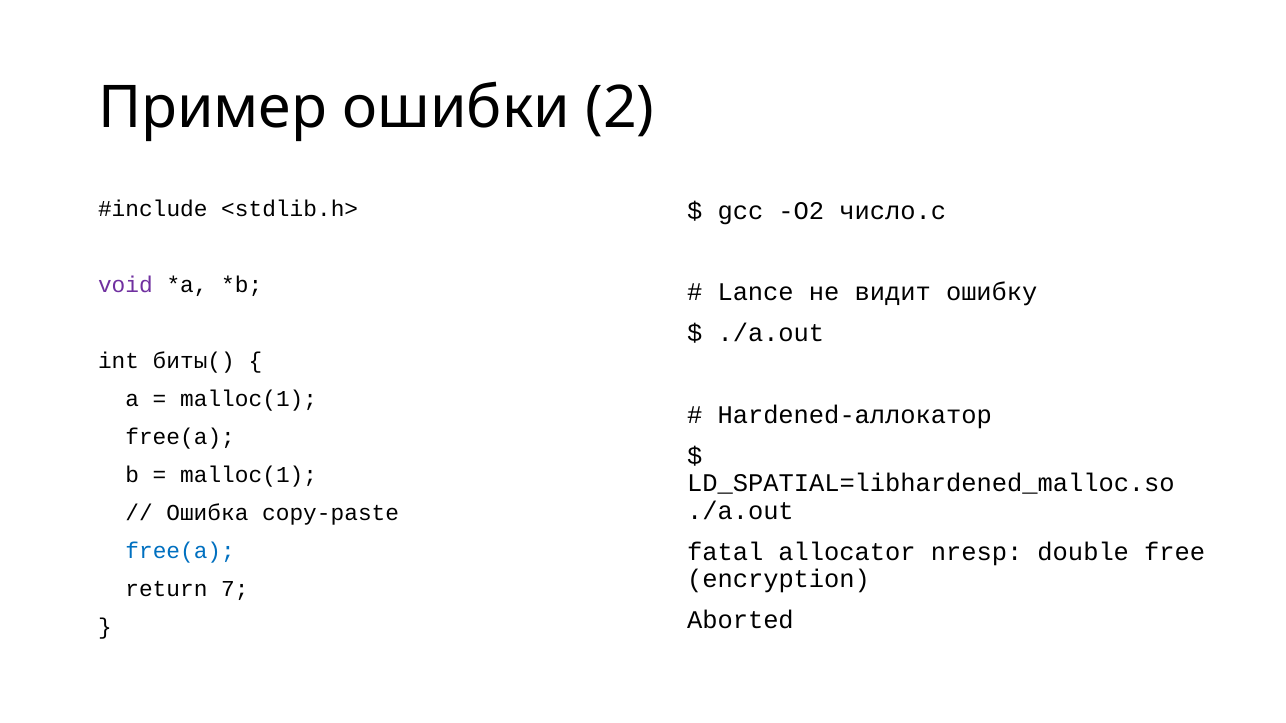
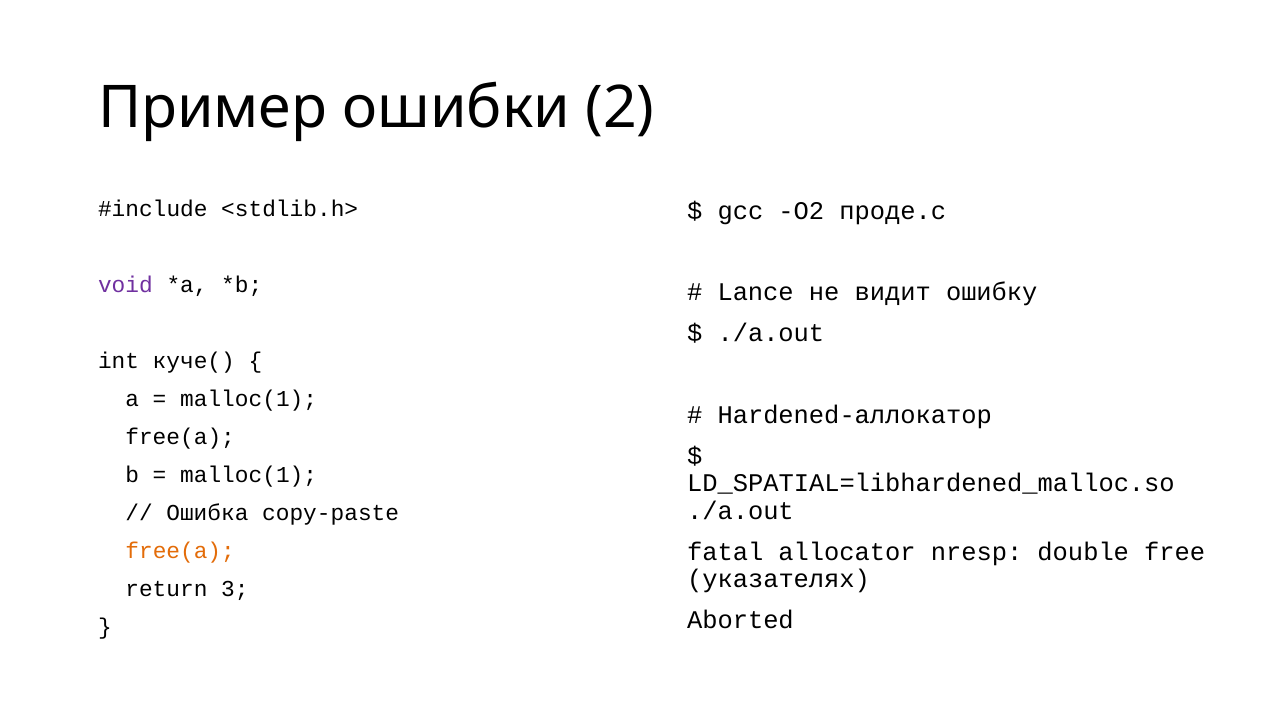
число.c: число.c -> проде.c (893, 211)
биты(: биты( -> куче( (194, 362)
free(a colour: blue -> orange (180, 552)
encryption: encryption -> указателях (779, 580)
7: 7 -> 3 (235, 590)
